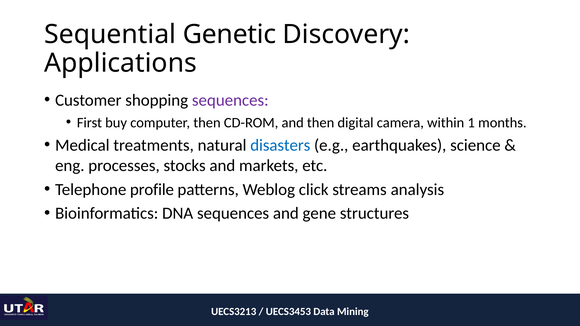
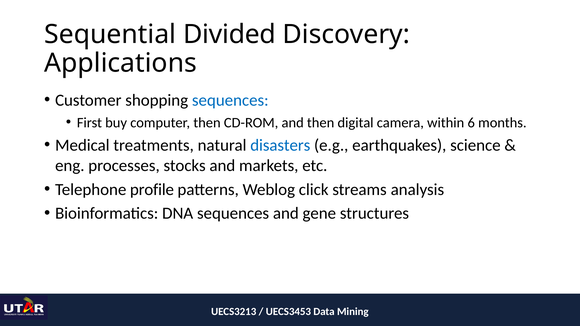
Genetic: Genetic -> Divided (229, 34)
sequences colour: purple -> blue (230, 100)
1: 1 -> 6 (471, 123)
